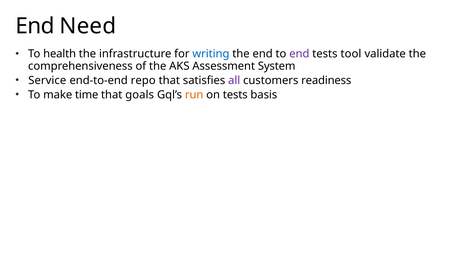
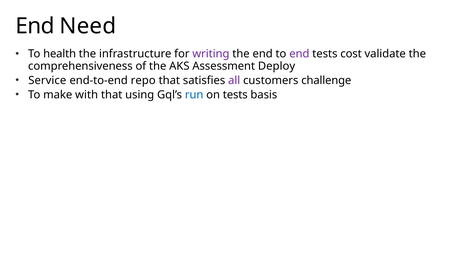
writing colour: blue -> purple (211, 54)
tool: tool -> cost (351, 54)
System: System -> Deploy (277, 66)
readiness: readiness -> challenge (326, 80)
time: time -> with (87, 95)
goals: goals -> using (140, 95)
run colour: orange -> blue (194, 95)
